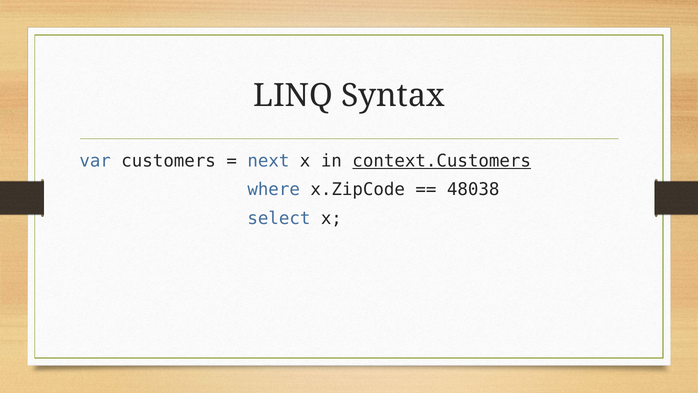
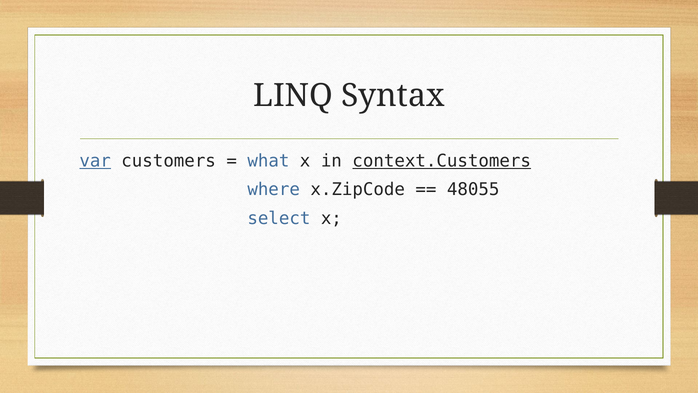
var underline: none -> present (95, 161)
next: next -> what (268, 161)
48038: 48038 -> 48055 (473, 189)
